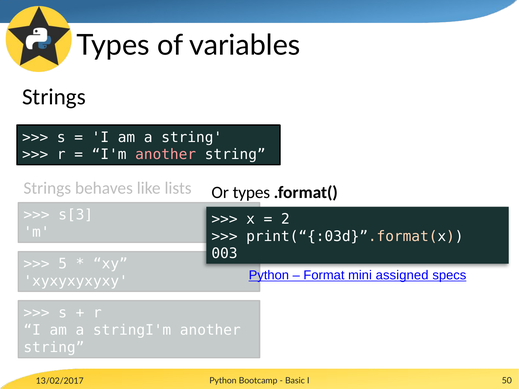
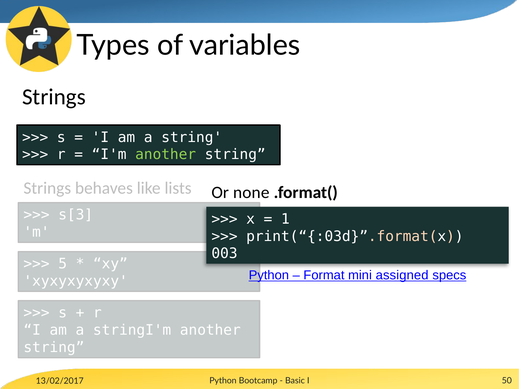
another colour: pink -> light green (166, 155)
Or types: types -> none (251, 192)
2: 2 -> 1 (285, 219)
